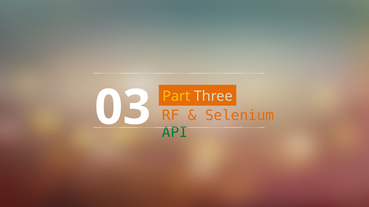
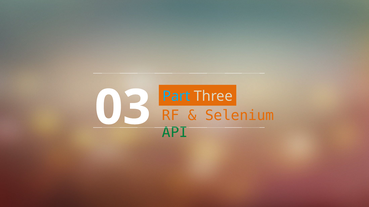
Part colour: yellow -> light blue (176, 97)
